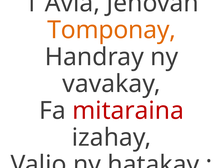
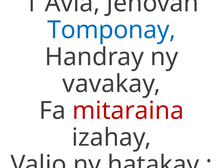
Tomponay colour: orange -> blue (112, 30)
